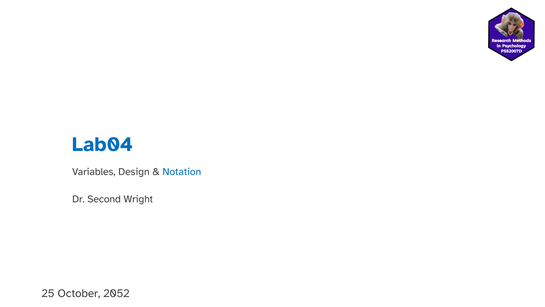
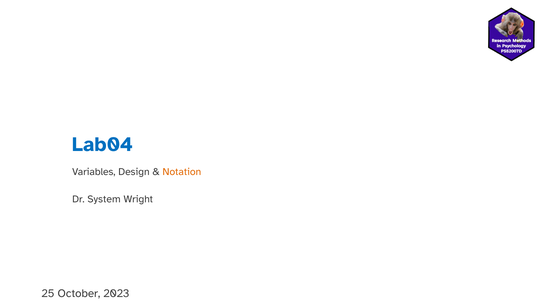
Notation colour: blue -> orange (182, 172)
Second: Second -> System (104, 199)
2052: 2052 -> 2023 (116, 293)
